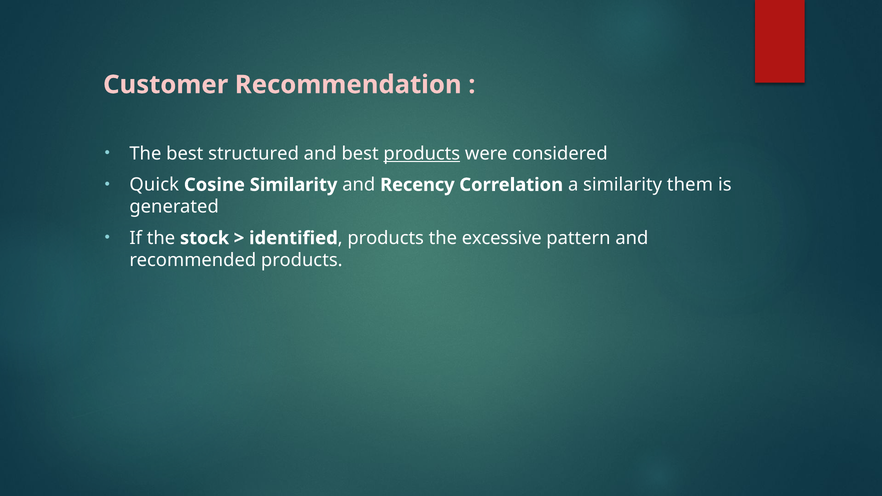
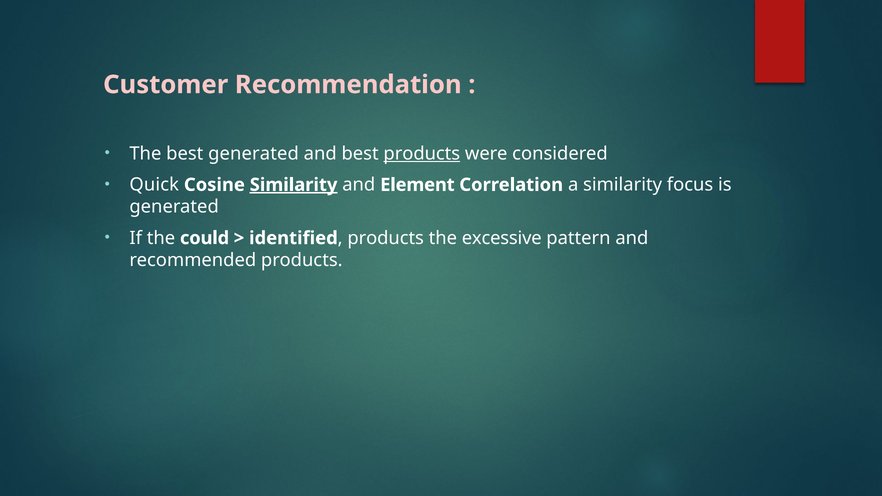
best structured: structured -> generated (254, 154)
Similarity underline: none -> present (294, 185)
Recency: Recency -> Element (417, 185)
them: them -> focus (690, 185)
stock: stock -> could (205, 238)
